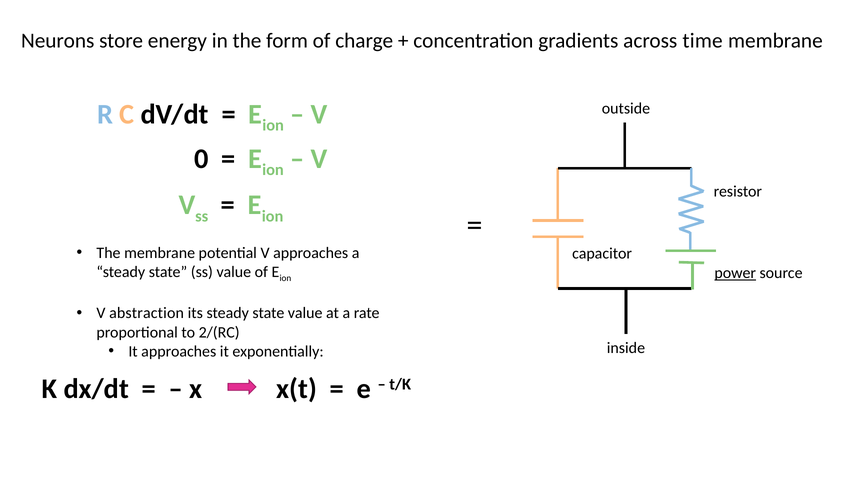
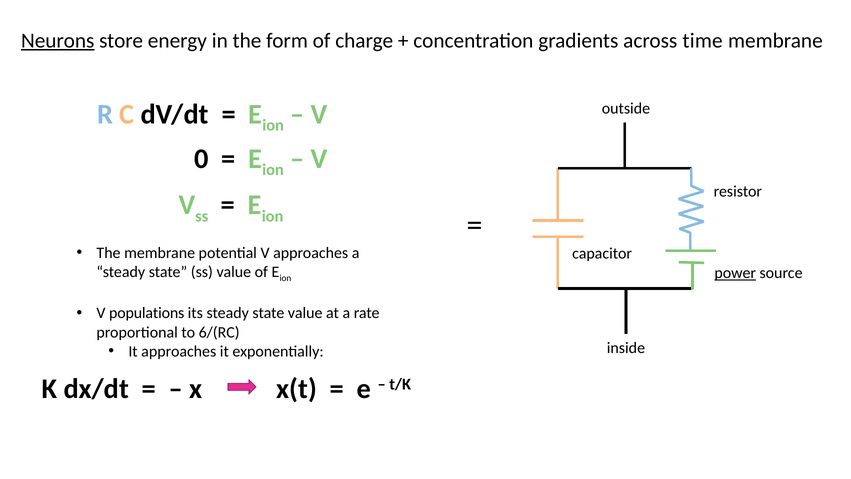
Neurons underline: none -> present (58, 41)
abstraction: abstraction -> populations (147, 313)
2/(RC: 2/(RC -> 6/(RC (219, 332)
